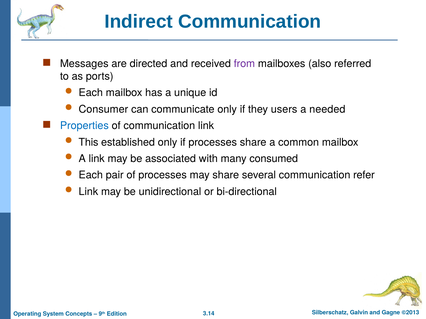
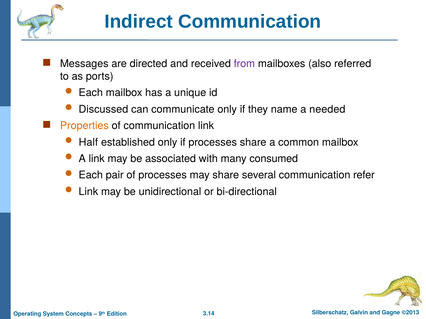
Consumer: Consumer -> Discussed (103, 109)
users: users -> name (284, 109)
Properties colour: blue -> orange (84, 126)
This: This -> Half (88, 142)
